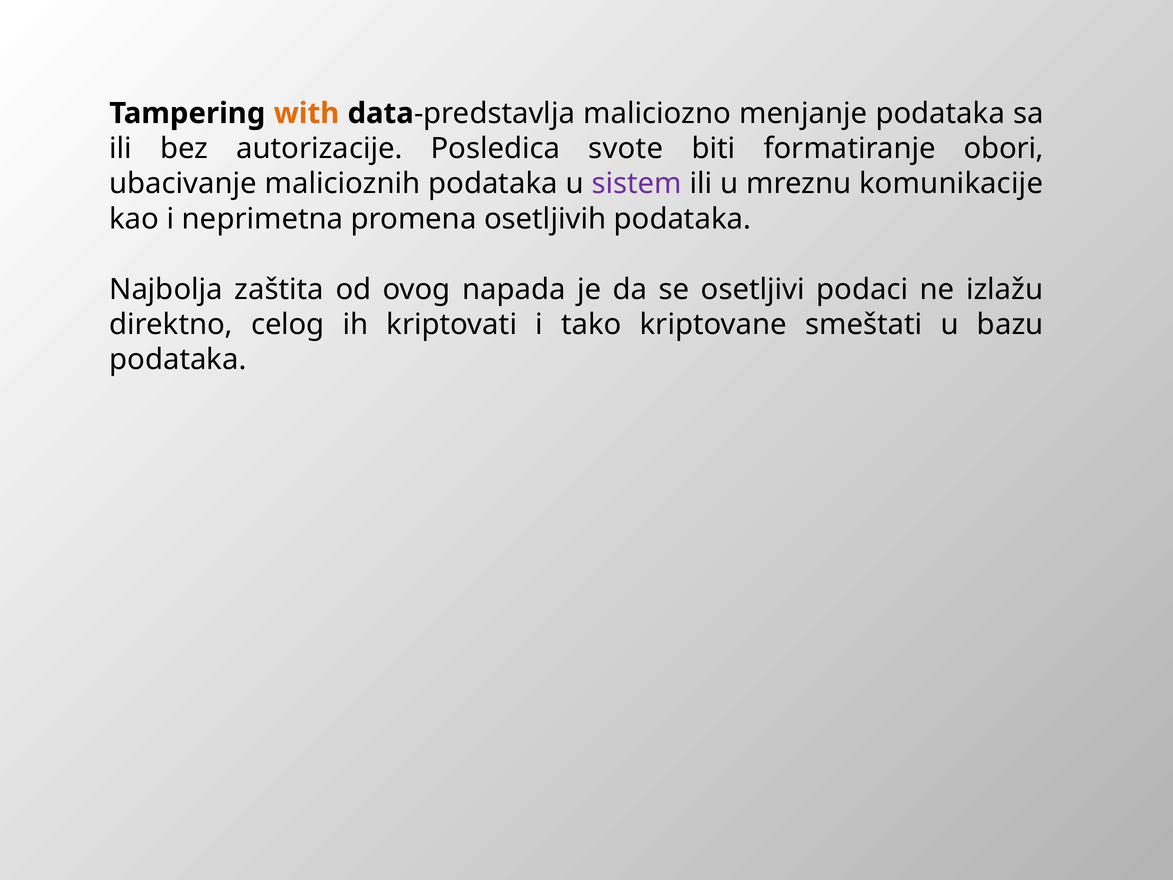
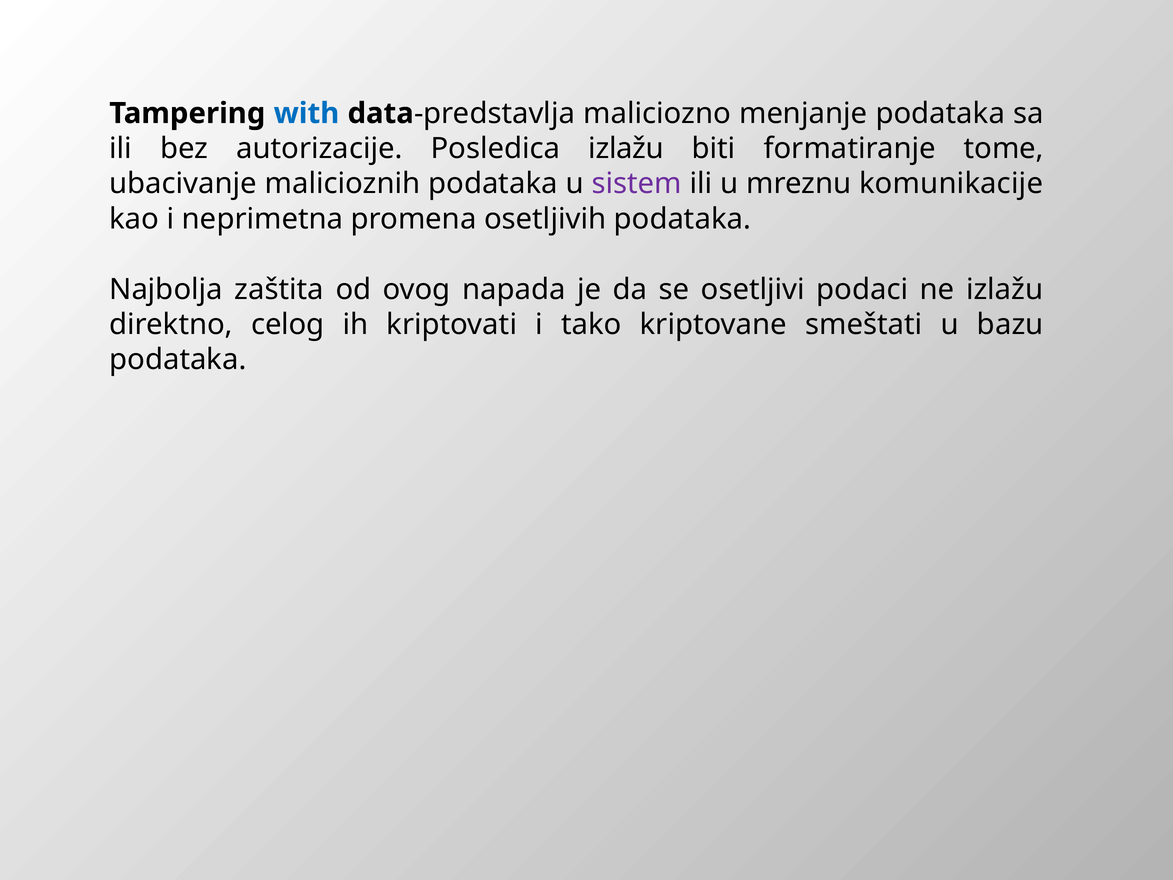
with colour: orange -> blue (306, 113)
Posledica svote: svote -> izlažu (626, 149)
obori: obori -> tome (1004, 149)
